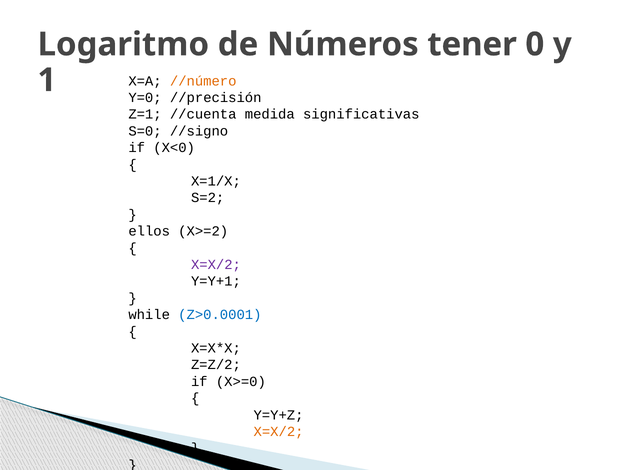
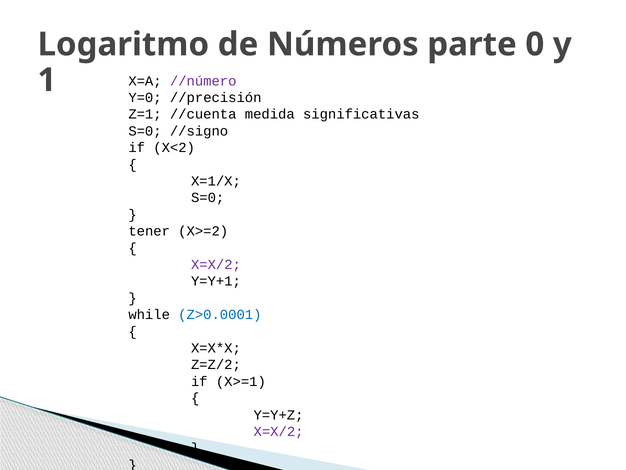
tener: tener -> parte (472, 44)
//número colour: orange -> purple (203, 81)
X<0: X<0 -> X<2 (174, 148)
S=2: S=2 -> S=0 (208, 198)
ellos: ellos -> tener (149, 231)
X>=0: X>=0 -> X>=1 (241, 381)
X=X/2 colour: orange -> purple (279, 431)
